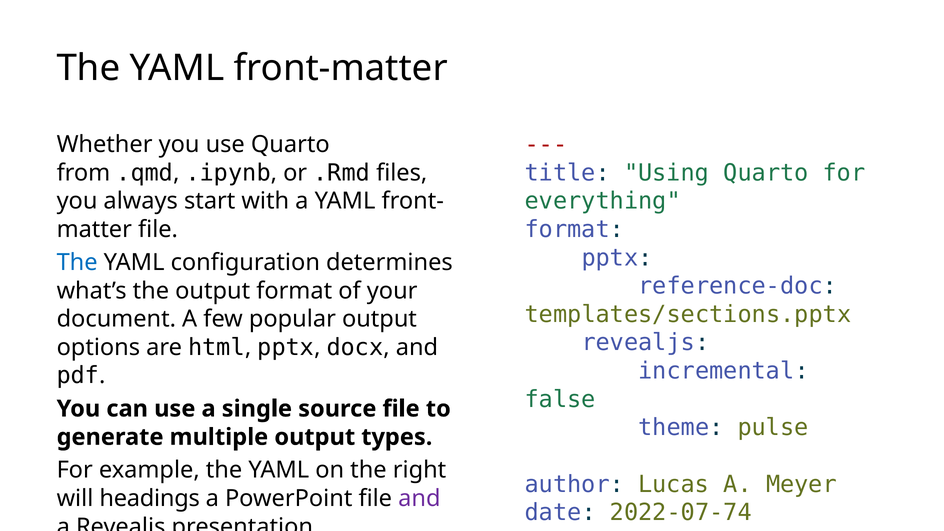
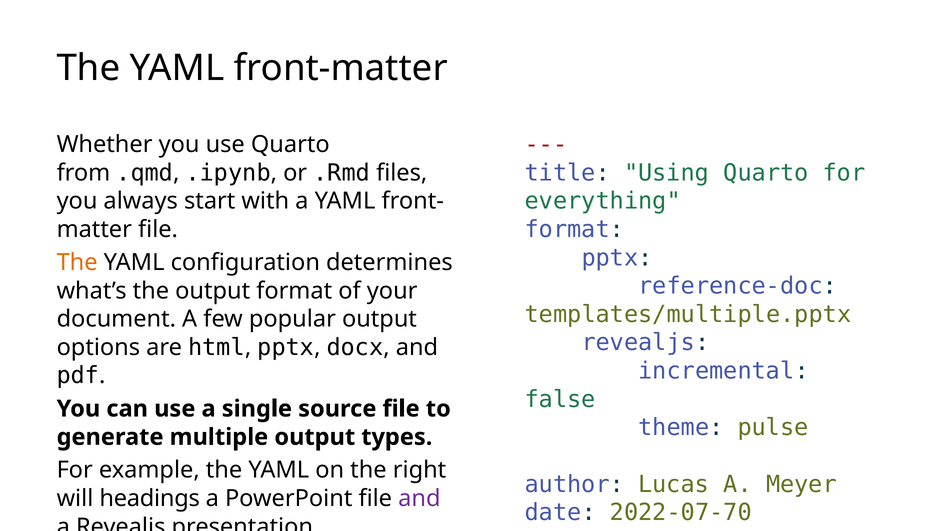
The colour: blue -> orange (77, 262)
templates/sections.pptx: templates/sections.pptx -> templates/multiple.pptx (688, 314)
2022-07-74: 2022-07-74 -> 2022-07-70 (681, 513)
